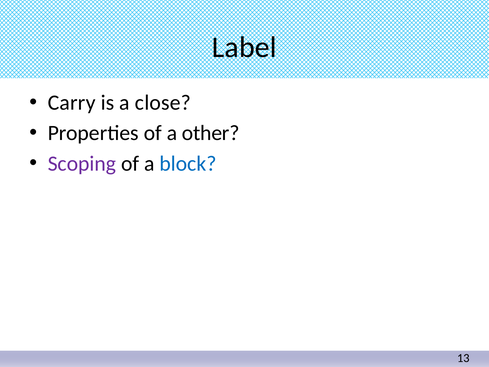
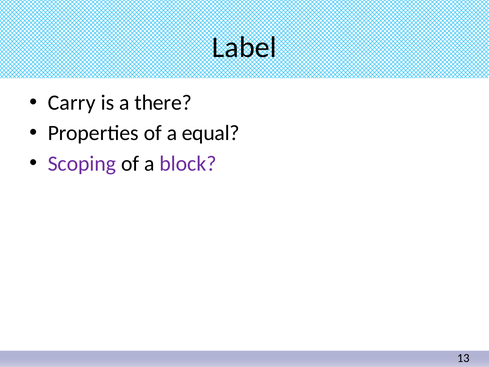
close: close -> there (163, 103)
other: other -> equal (211, 133)
block colour: blue -> purple (188, 163)
